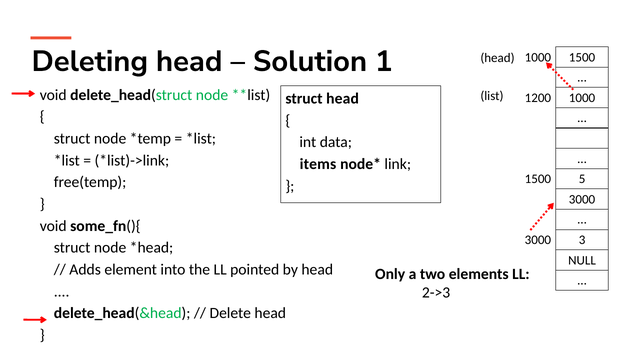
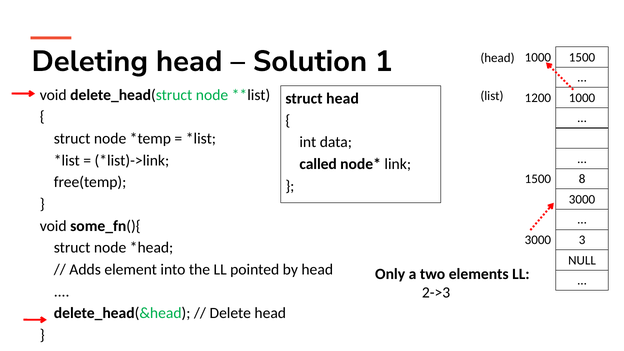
items: items -> called (318, 164)
5: 5 -> 8 (582, 179)
